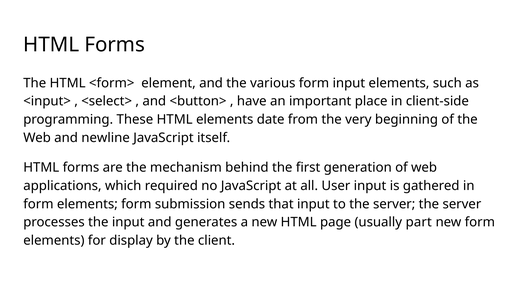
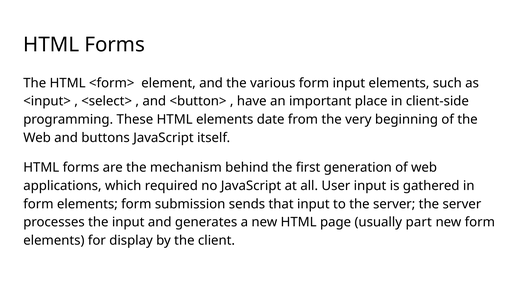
newline: newline -> buttons (106, 138)
